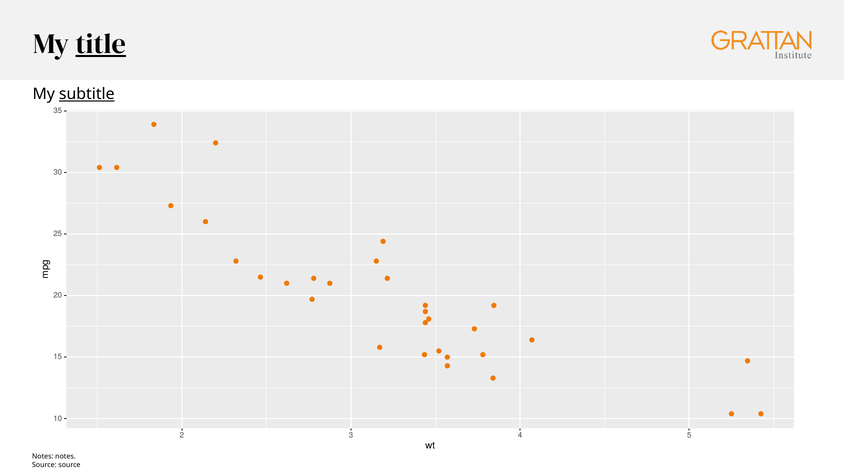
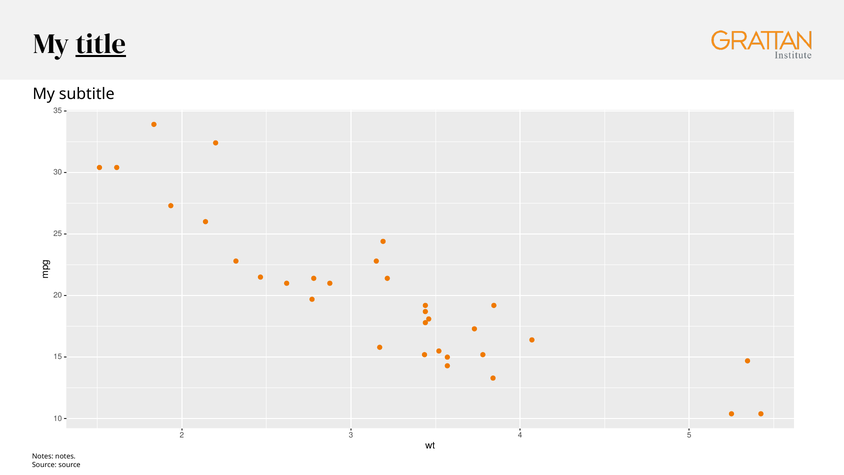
subtitle underline: present -> none (87, 94)
